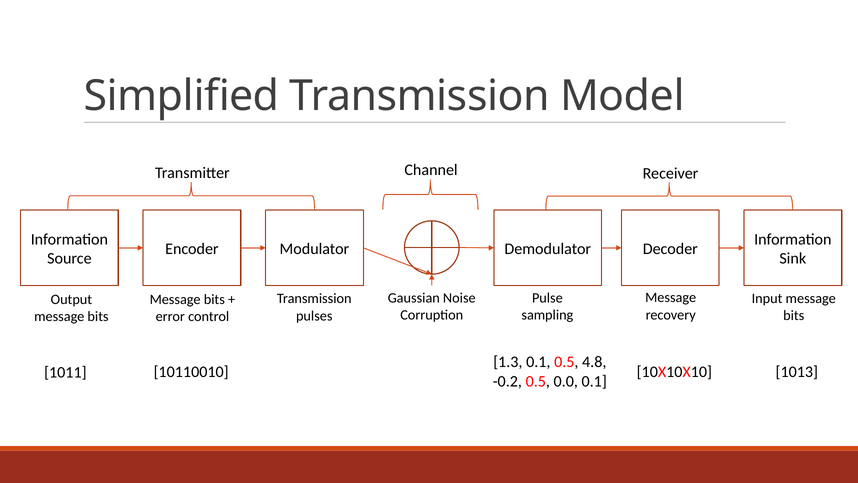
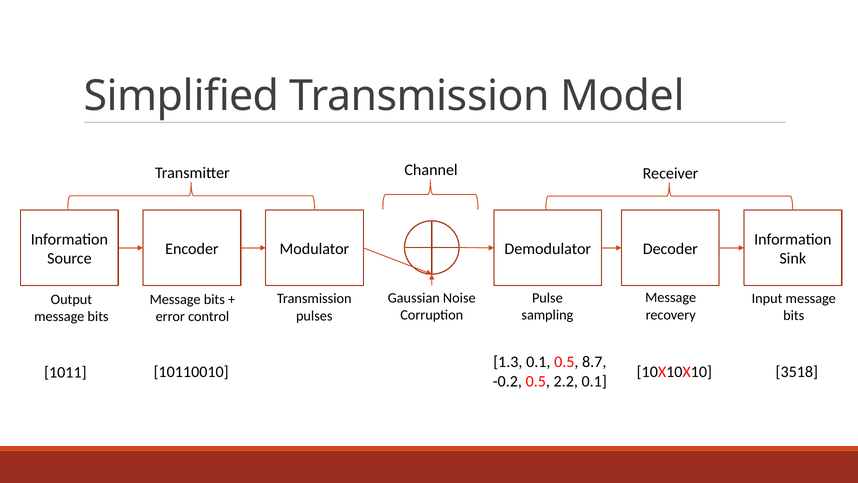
4.8: 4.8 -> 8.7 (594, 362)
1013: 1013 -> 3518 (797, 372)
0.0: 0.0 -> 2.2 (566, 381)
